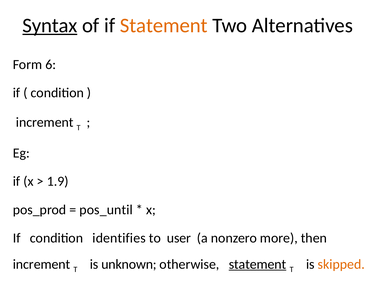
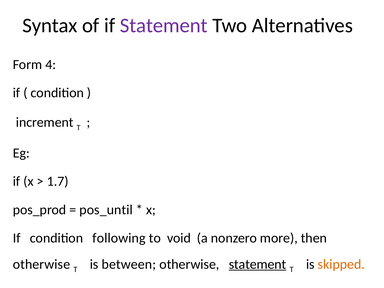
Syntax underline: present -> none (50, 25)
Statement colour: orange -> purple (164, 25)
6: 6 -> 4 (51, 65)
1.9: 1.9 -> 1.7 (58, 181)
identifies: identifies -> following (119, 238)
user: user -> void (179, 238)
increment: increment -> otherwise (41, 264)
unknown: unknown -> between (129, 264)
